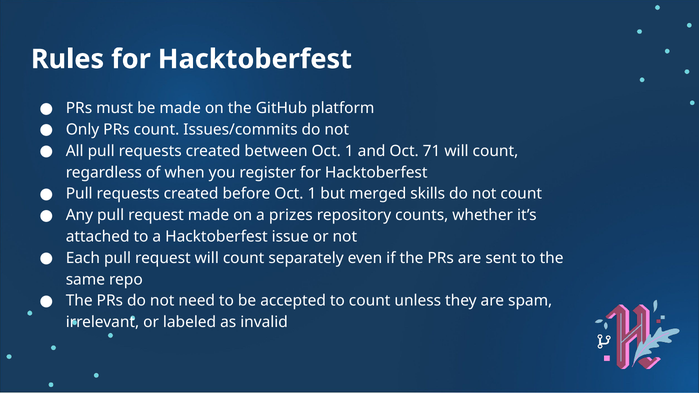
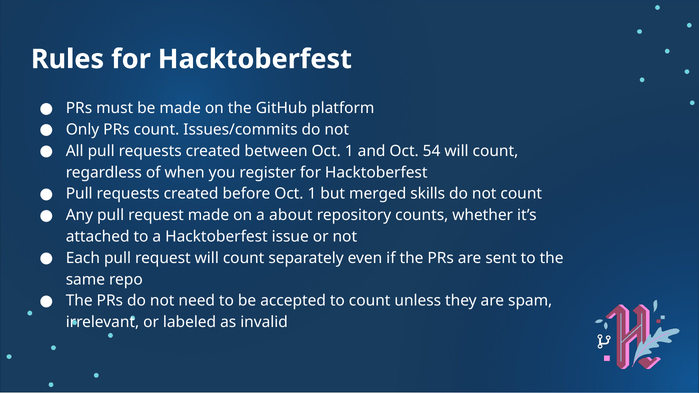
71: 71 -> 54 (432, 151)
prizes: prizes -> about (291, 215)
